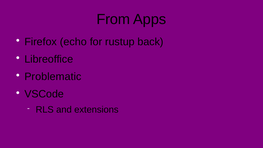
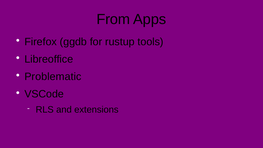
echo: echo -> ggdb (73, 42)
back: back -> tools (151, 42)
